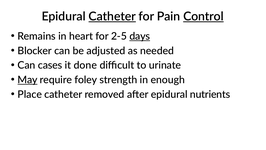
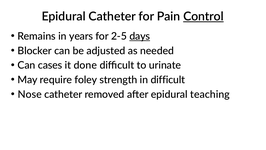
Catheter underline: present -> none (112, 16)
heart: heart -> years (81, 36)
May underline: present -> none (28, 80)
in enough: enough -> difficult (168, 80)
Place: Place -> Nose (30, 94)
nutrients: nutrients -> teaching (210, 94)
